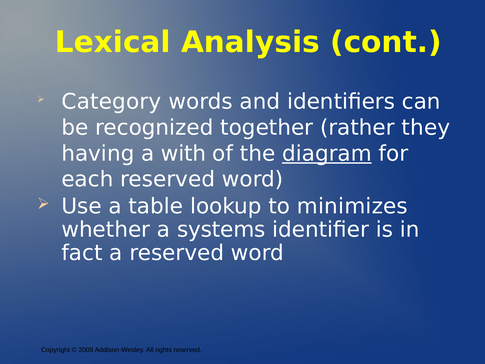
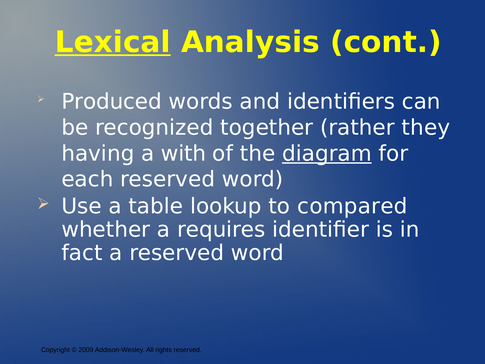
Lexical underline: none -> present (113, 42)
Category: Category -> Produced (112, 102)
minimizes: minimizes -> compared (352, 206)
systems: systems -> requires (221, 230)
